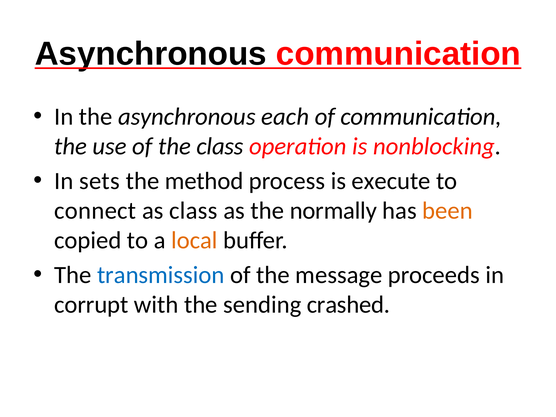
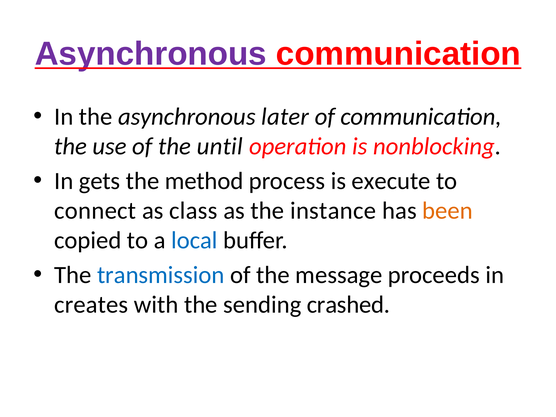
Asynchronous colour: black -> purple (151, 54)
each: each -> later (285, 117)
the class: class -> until (220, 146)
sets: sets -> gets (100, 181)
normally: normally -> instance (333, 211)
local colour: orange -> blue (194, 240)
corrupt: corrupt -> creates (91, 305)
